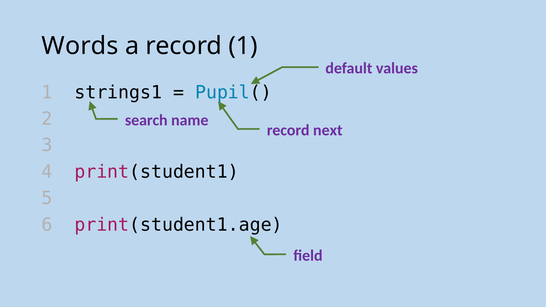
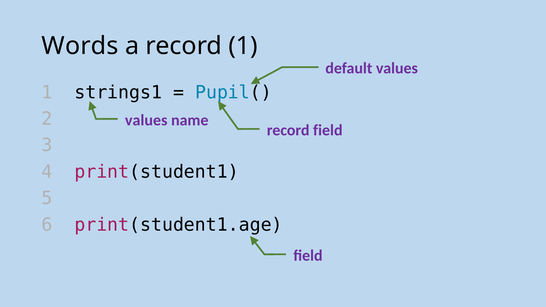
search: search -> values (146, 120)
record next: next -> field (328, 130)
